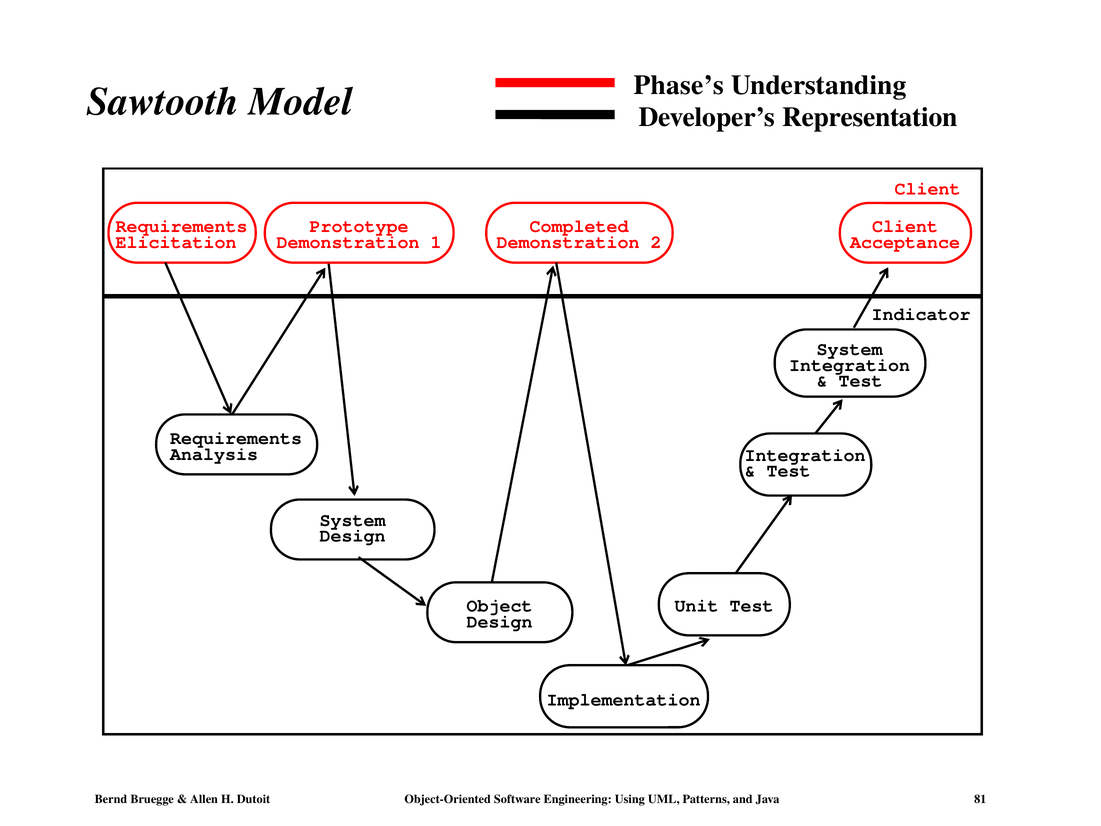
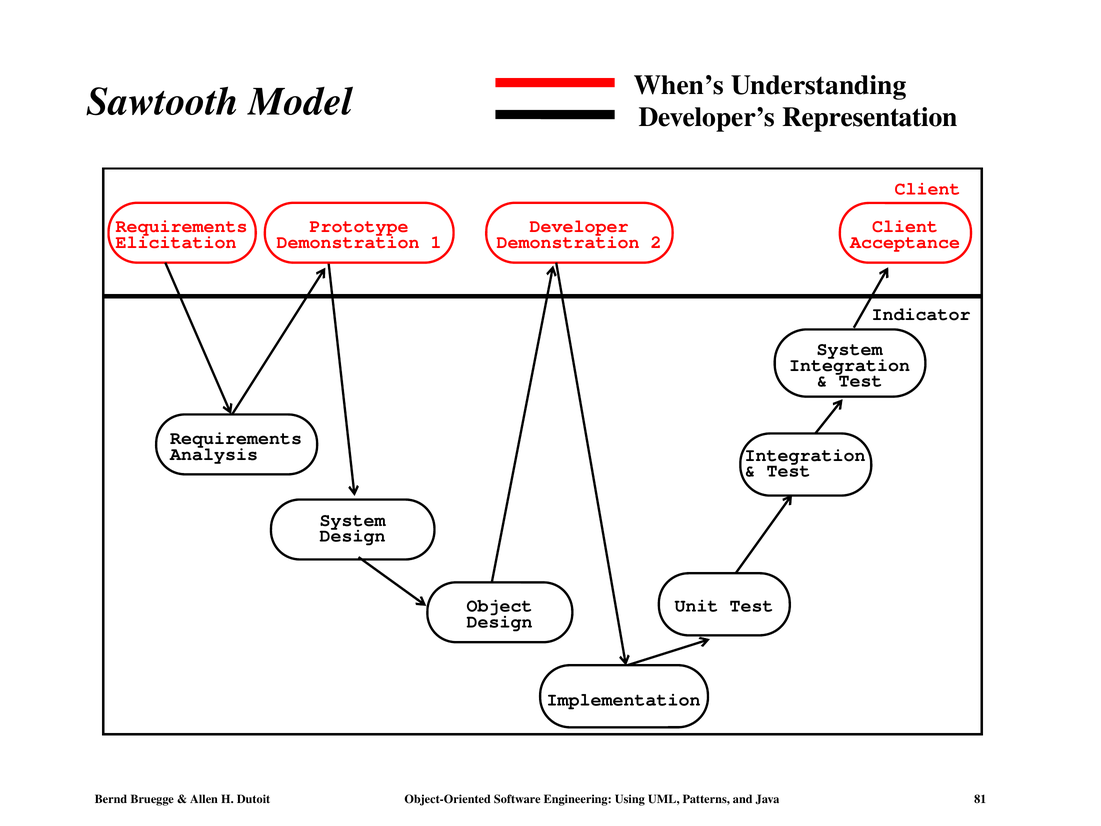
Phase’s: Phase’s -> When’s (679, 85)
Completed: Completed -> Developer (579, 226)
